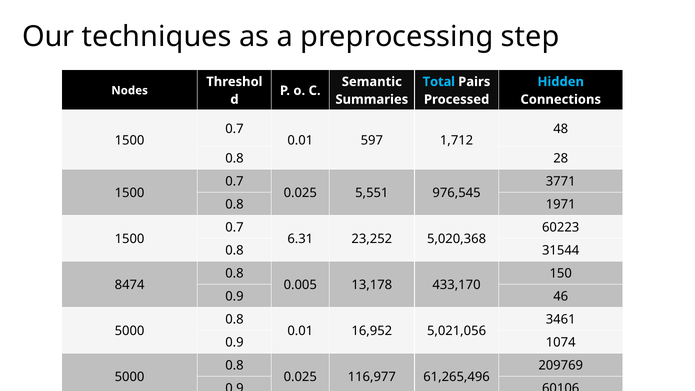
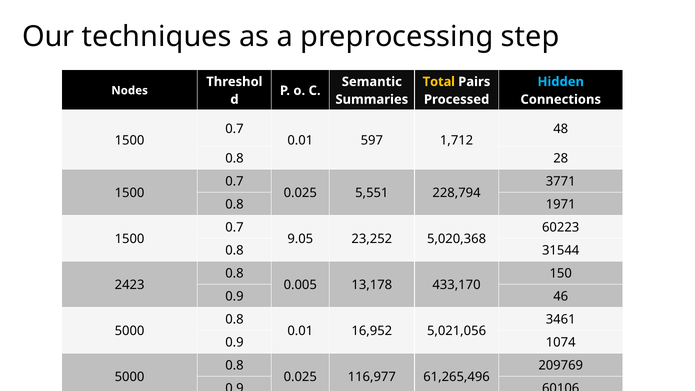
Total colour: light blue -> yellow (439, 82)
976,545: 976,545 -> 228,794 (457, 193)
6.31: 6.31 -> 9.05 (300, 239)
8474: 8474 -> 2423 (130, 285)
